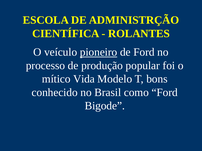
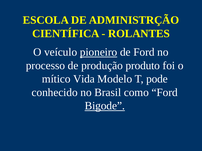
popular: popular -> produto (143, 66)
bons: bons -> pode (157, 79)
Bigode underline: none -> present (105, 106)
